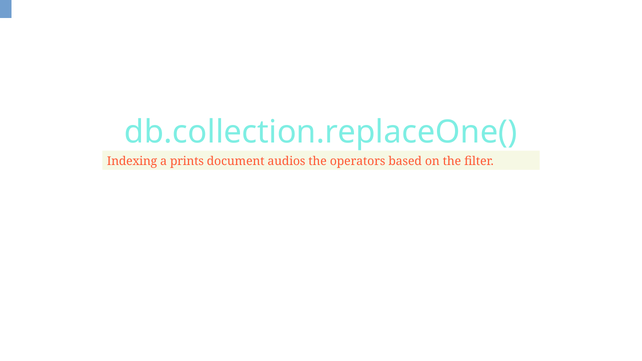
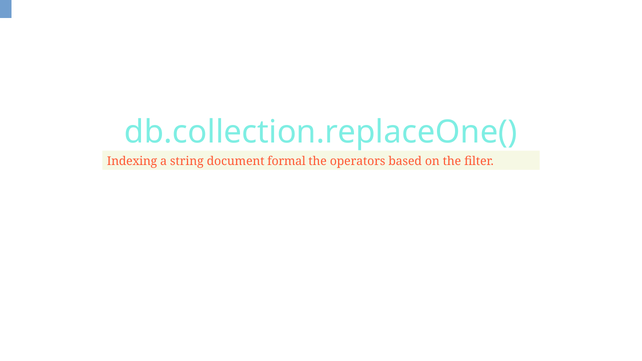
prints: prints -> string (187, 161)
audios: audios -> formal (287, 161)
